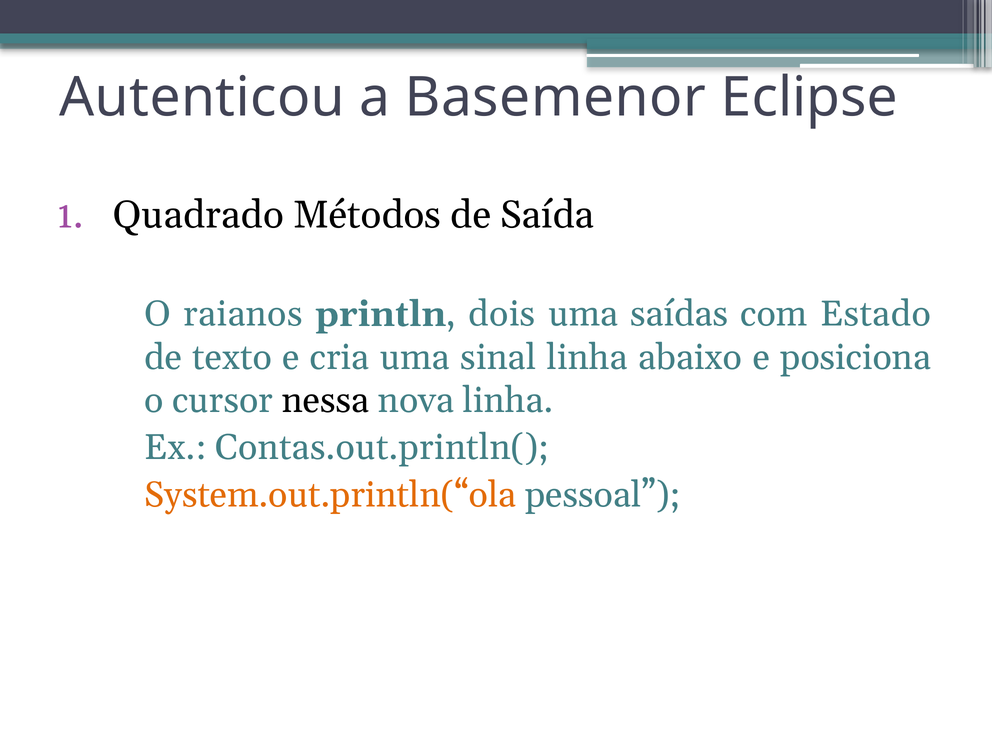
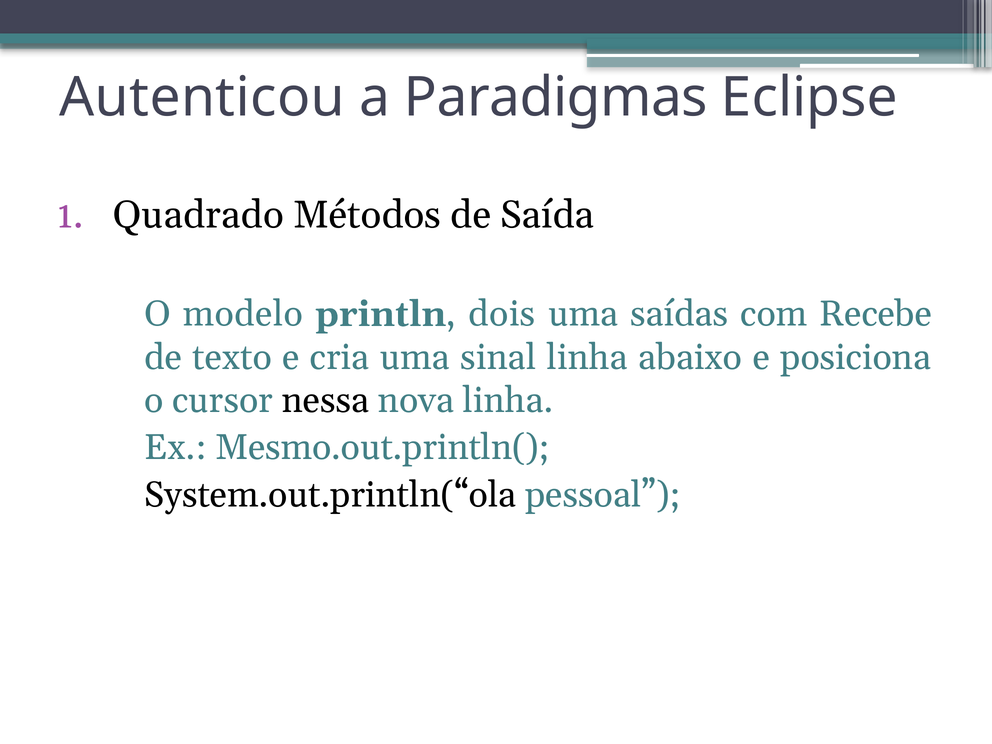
Basemenor: Basemenor -> Paradigmas (556, 98)
raianos: raianos -> modelo (243, 314)
Estado: Estado -> Recebe (876, 314)
Contas.out.println(: Contas.out.println( -> Mesmo.out.println( (383, 448)
System.out.println(“ola colour: orange -> black (330, 495)
